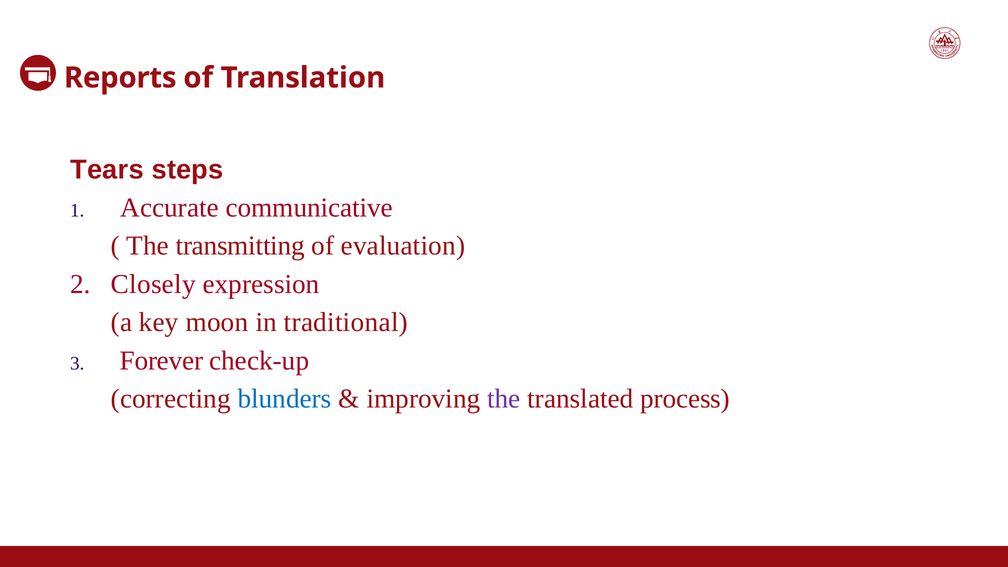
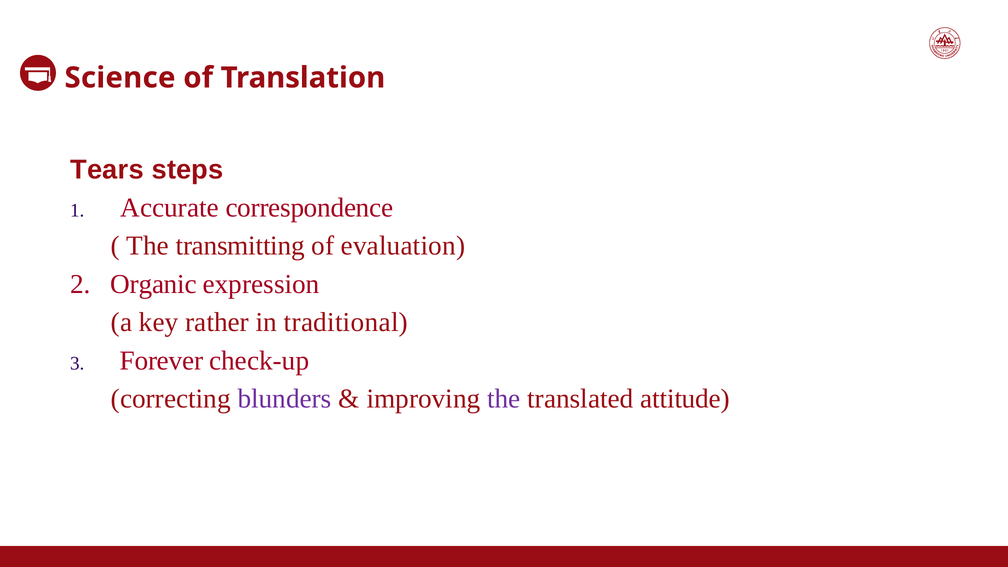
Reports: Reports -> Science (120, 78)
communicative: communicative -> correspondence (309, 208)
Closely: Closely -> Organic (154, 284)
moon: moon -> rather (217, 322)
blunders colour: blue -> purple (285, 399)
process: process -> attitude (685, 399)
